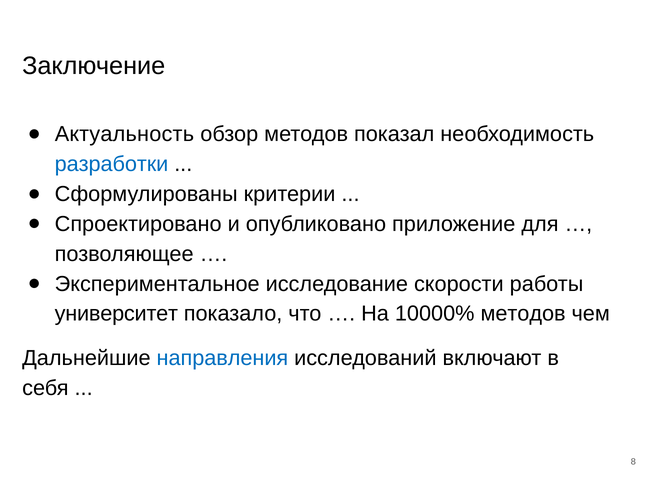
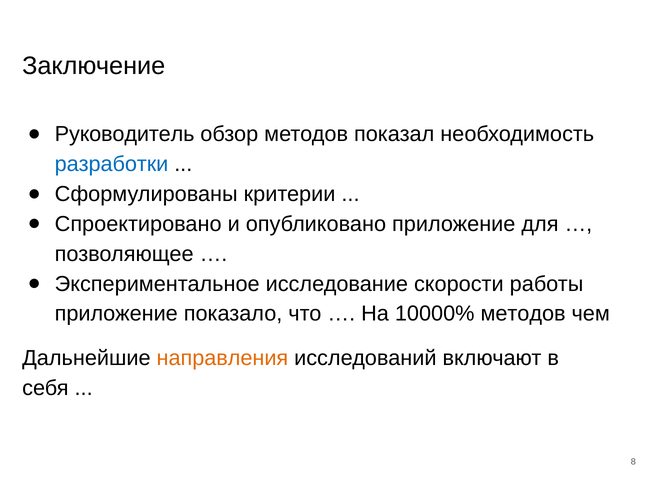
Актуальность: Актуальность -> Руководитель (125, 134)
университет: университет -> приложение (116, 314)
направления colour: blue -> orange (222, 358)
